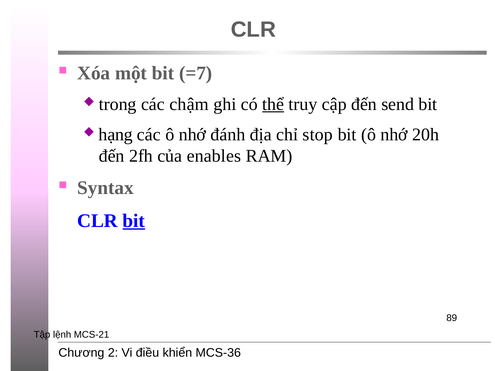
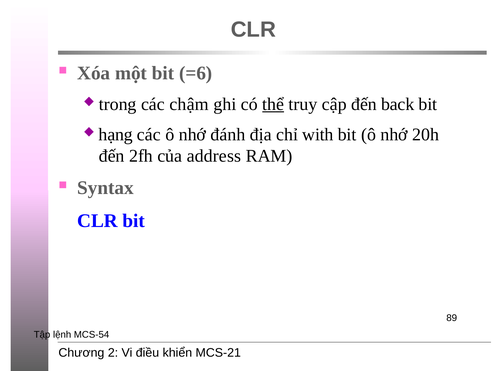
=7: =7 -> =6 (196, 73)
send: send -> back (398, 104)
stop: stop -> with (318, 135)
enables: enables -> address (214, 156)
bit underline: present -> none (134, 221)
MCS-21: MCS-21 -> MCS-54 (92, 335)
MCS-36: MCS-36 -> MCS-21 (218, 353)
